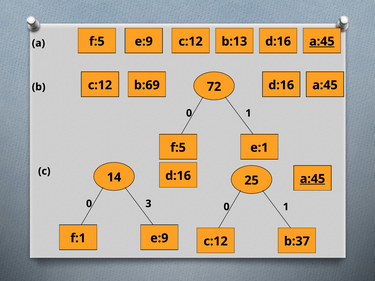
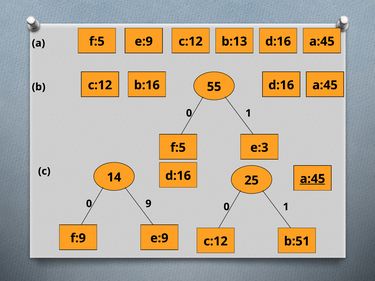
a:45 underline: present -> none (322, 41)
b:69: b:69 -> b:16 (147, 85)
72: 72 -> 55 (214, 87)
e:1: e:1 -> e:3 (259, 148)
3: 3 -> 9 (148, 204)
f:1: f:1 -> f:9 (78, 238)
b:37: b:37 -> b:51 (297, 241)
